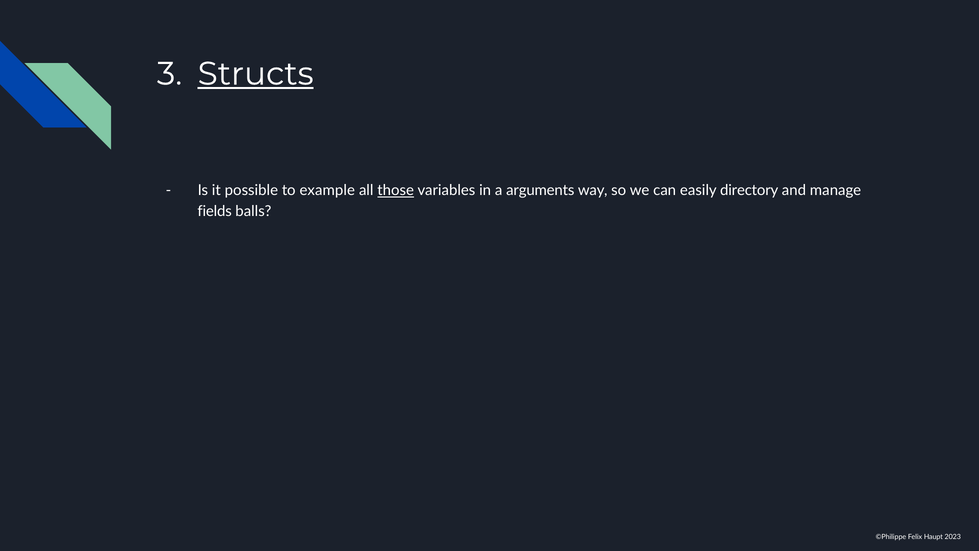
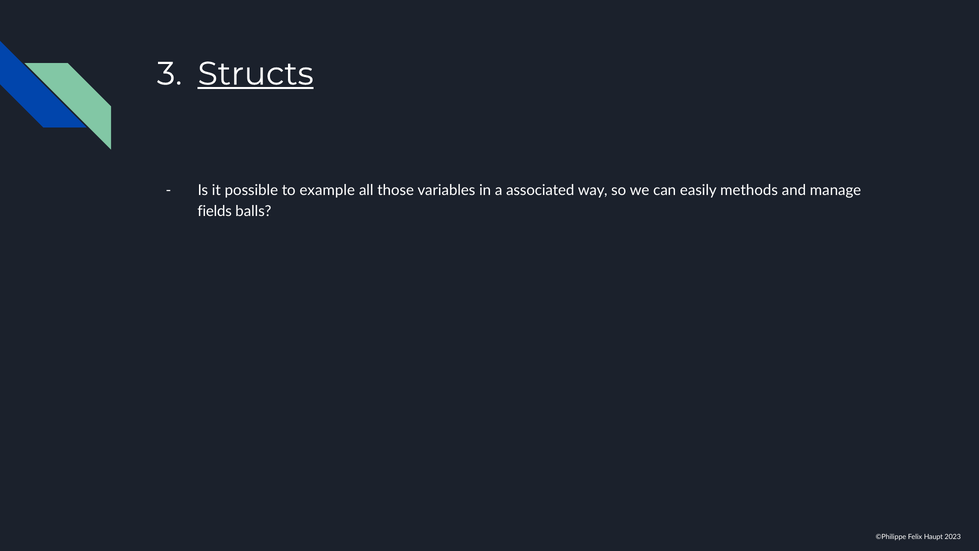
those underline: present -> none (396, 190)
arguments: arguments -> associated (540, 190)
directory: directory -> methods (749, 190)
